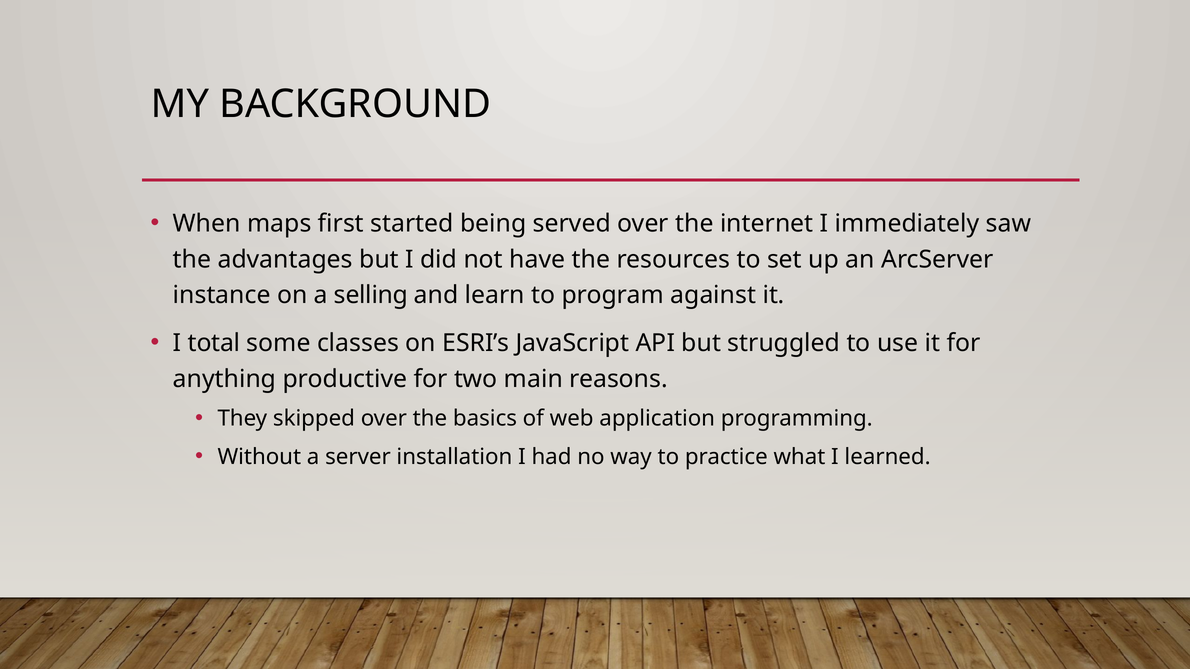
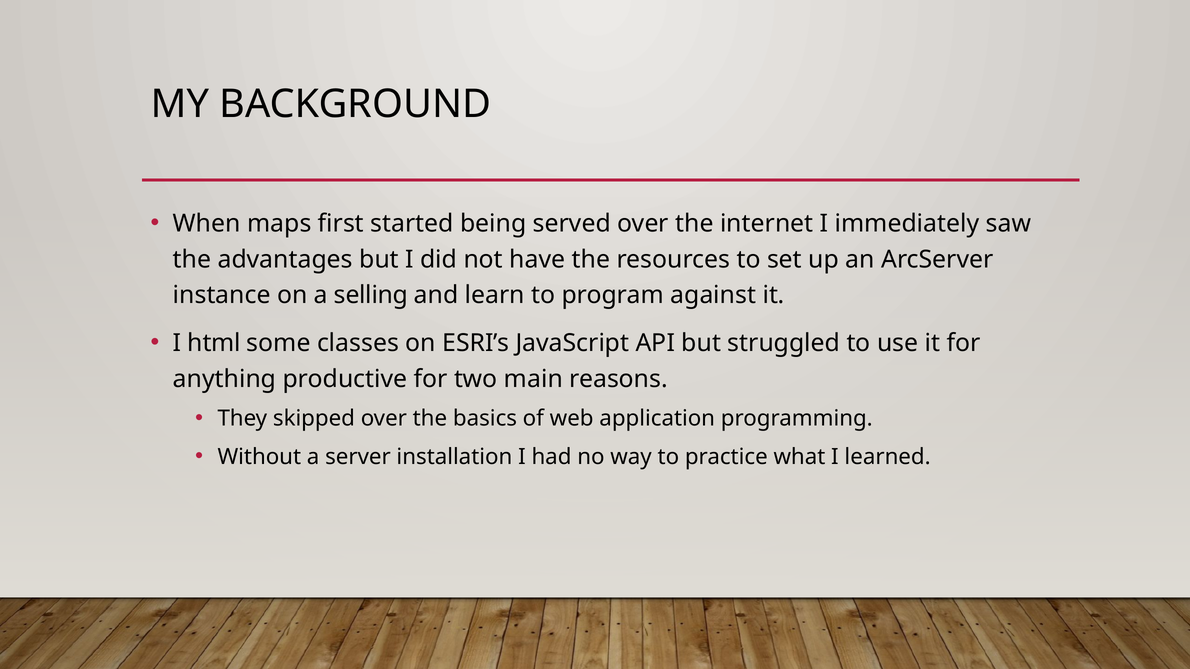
total: total -> html (214, 343)
